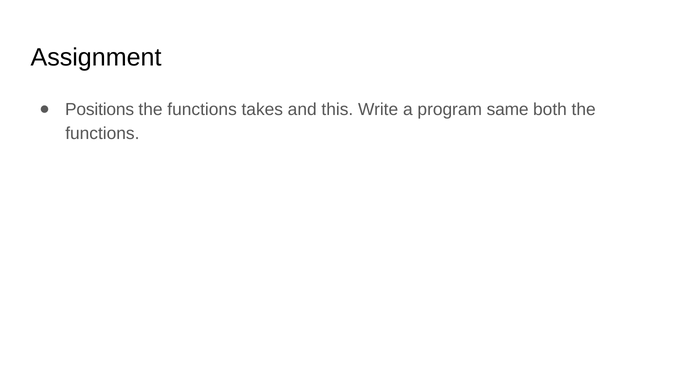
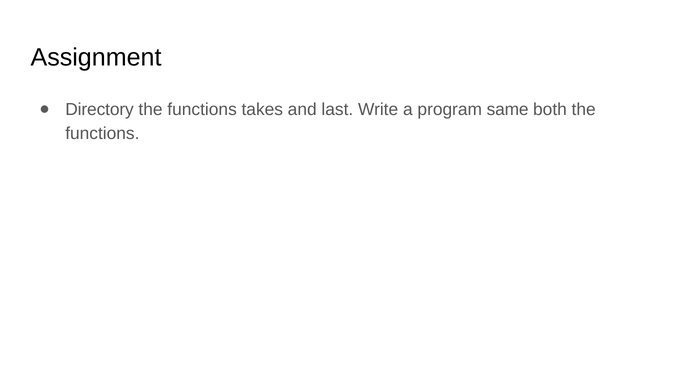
Positions: Positions -> Directory (100, 109)
this: this -> last (337, 109)
